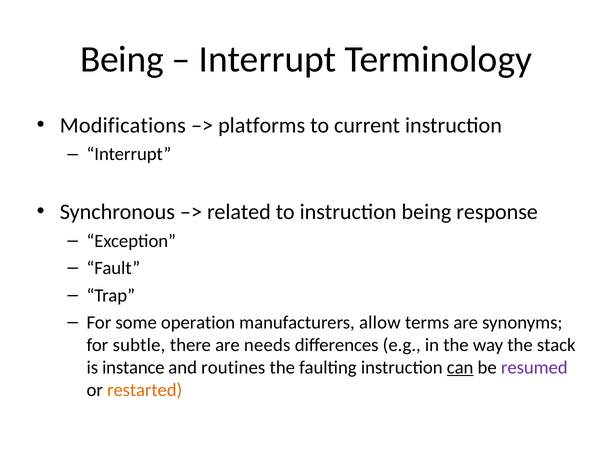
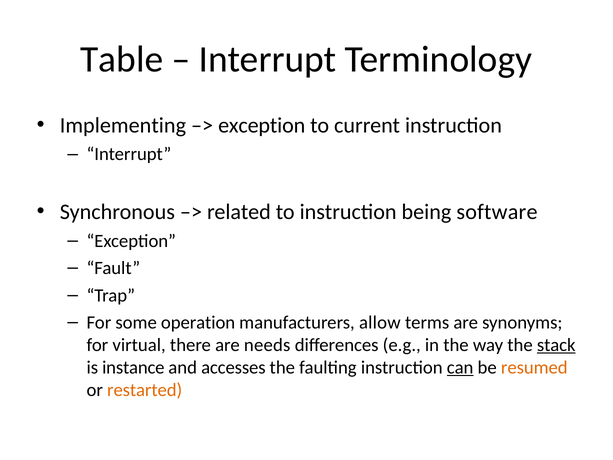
Being: Being -> Table (122, 59)
Modifications: Modifications -> Implementing (123, 125)
platforms: platforms -> exception (262, 125)
response: response -> software (497, 212)
subtle: subtle -> virtual (139, 345)
stack underline: none -> present (556, 345)
routines: routines -> accesses (233, 367)
resumed colour: purple -> orange (534, 367)
